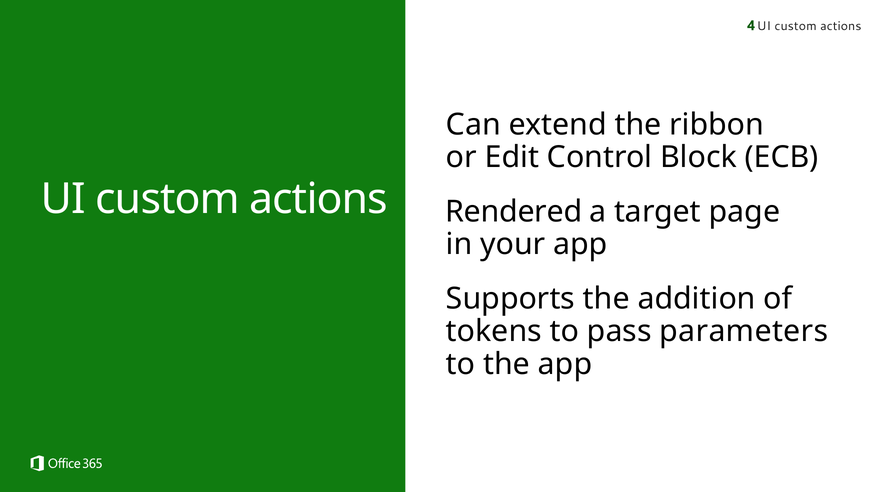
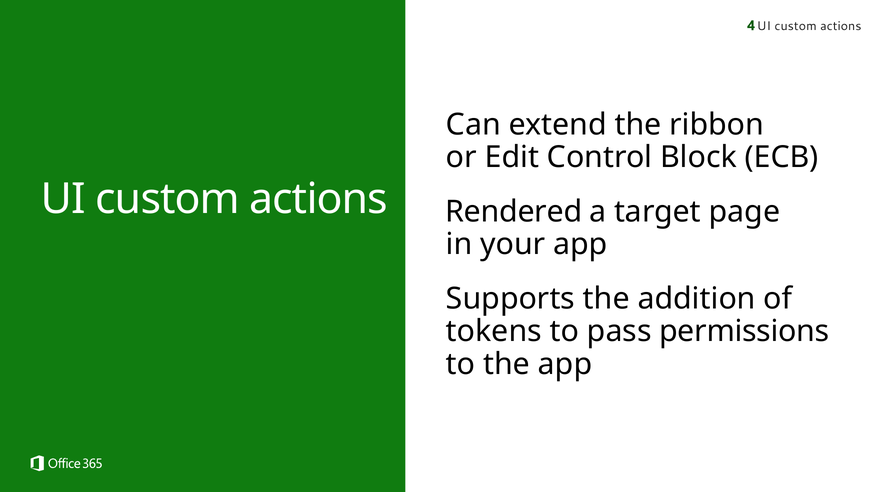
parameters: parameters -> permissions (744, 332)
